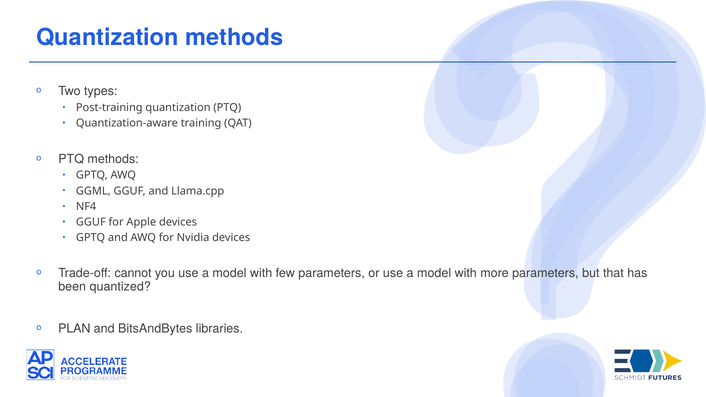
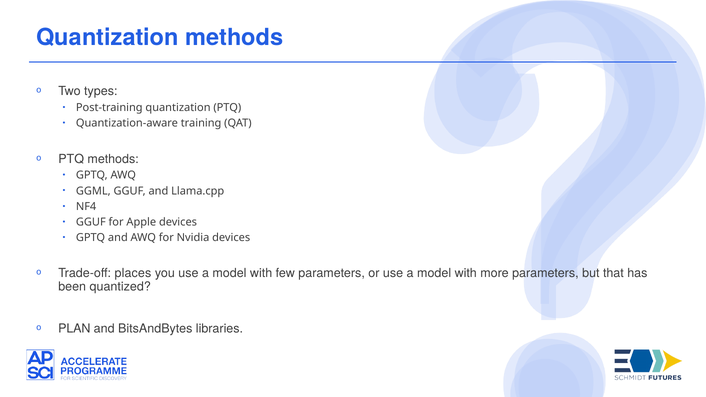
cannot: cannot -> places (133, 273)
